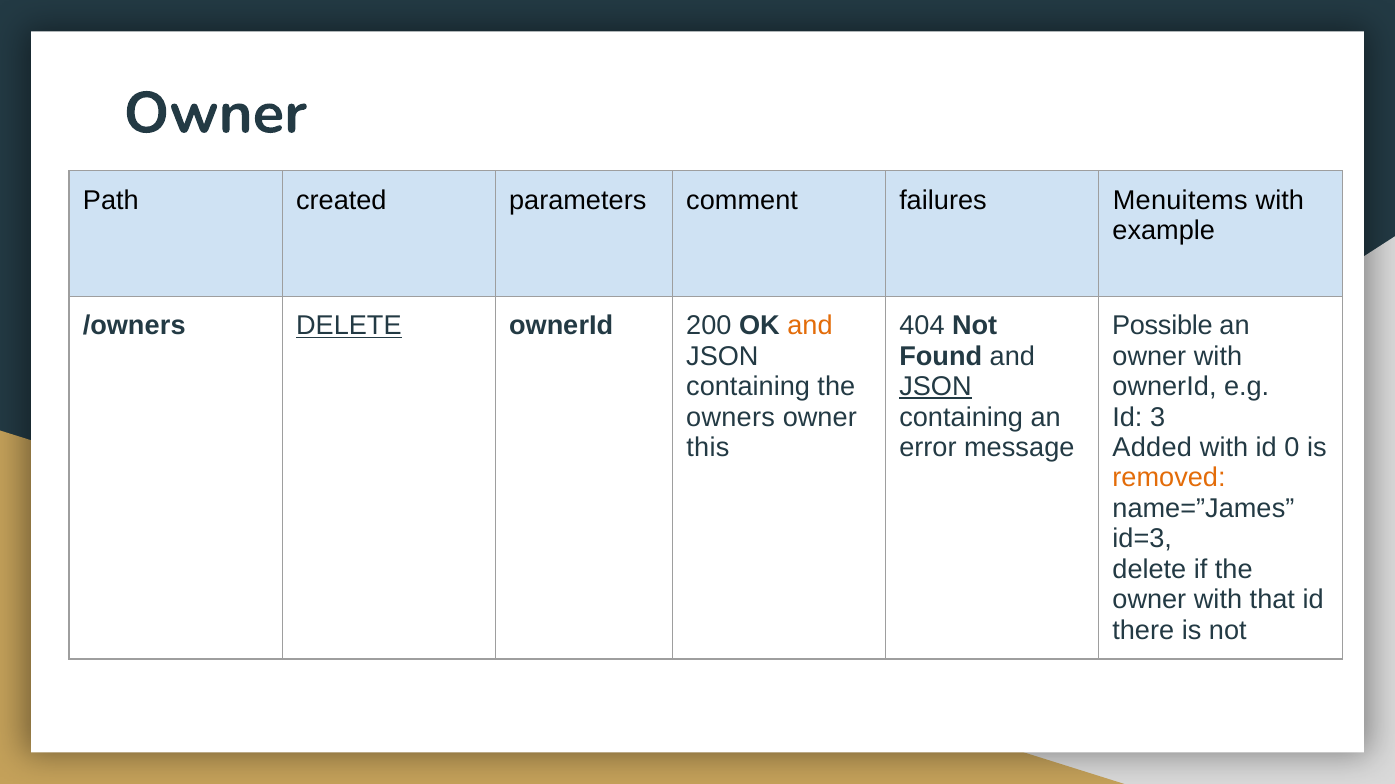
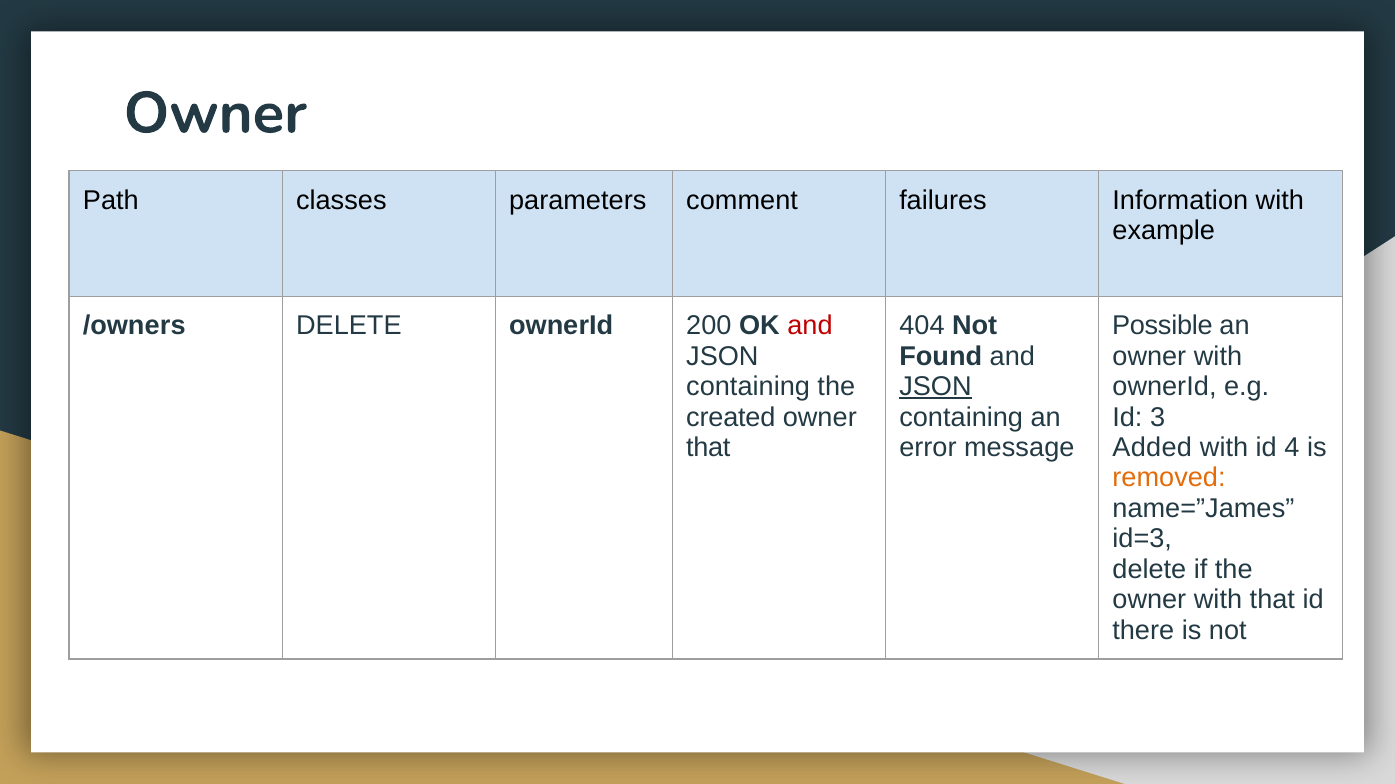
created: created -> classes (341, 201)
Menuitems: Menuitems -> Information (1180, 201)
DELETE underline: present -> none (349, 326)
and colour: orange -> red (810, 326)
owners: owners -> created (731, 417)
this: this -> that (708, 448)
0: 0 -> 4 (1292, 448)
